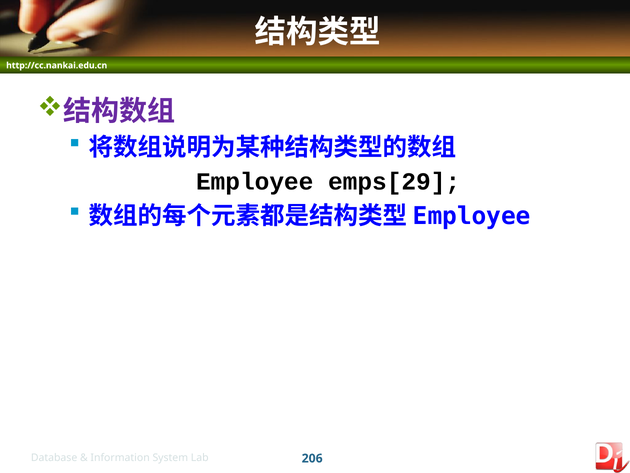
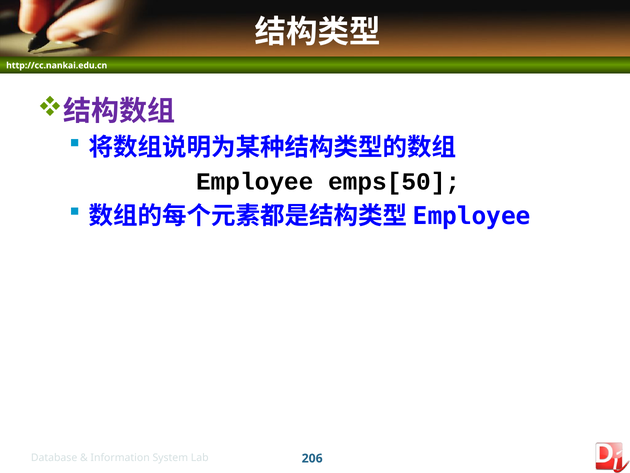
emps[29: emps[29 -> emps[50 (394, 182)
